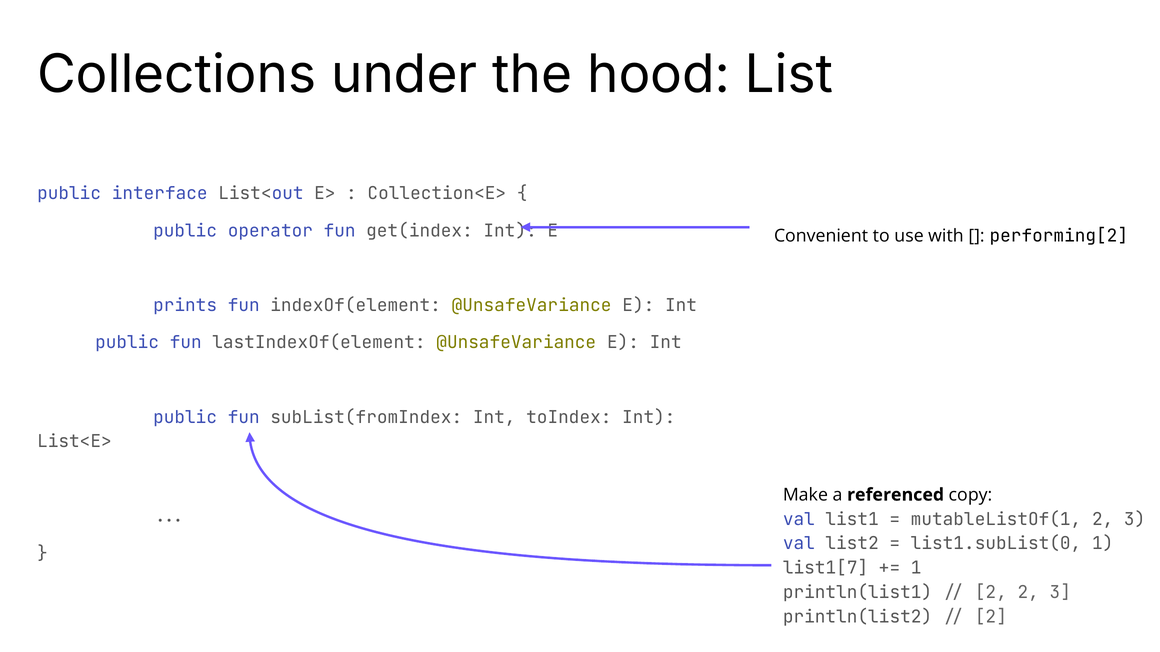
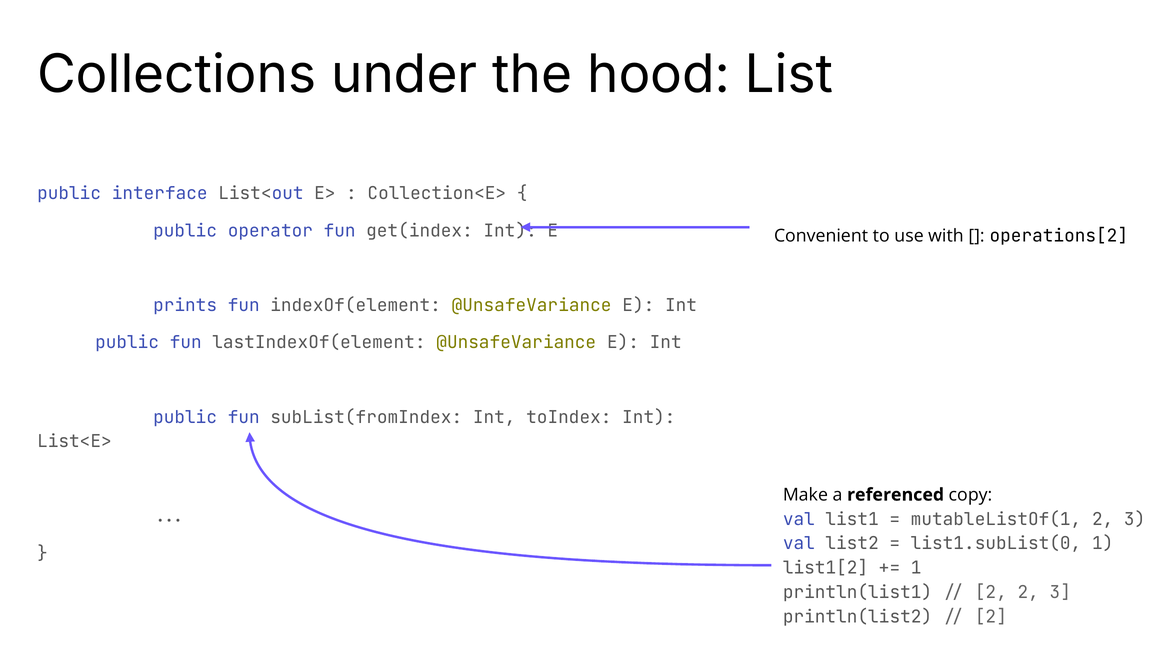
performing[2: performing[2 -> operations[2 (1059, 236)
list1[7: list1[7 -> list1[2 (825, 568)
